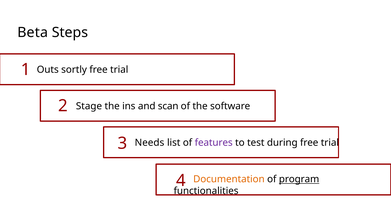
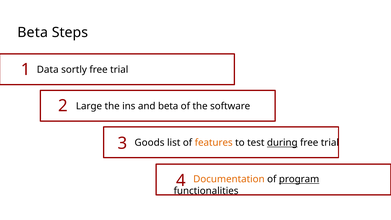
Outs: Outs -> Data (48, 70)
Stage: Stage -> Large (89, 106)
and scan: scan -> beta (168, 106)
Needs: Needs -> Goods (150, 143)
features colour: purple -> orange (214, 143)
during underline: none -> present (282, 143)
